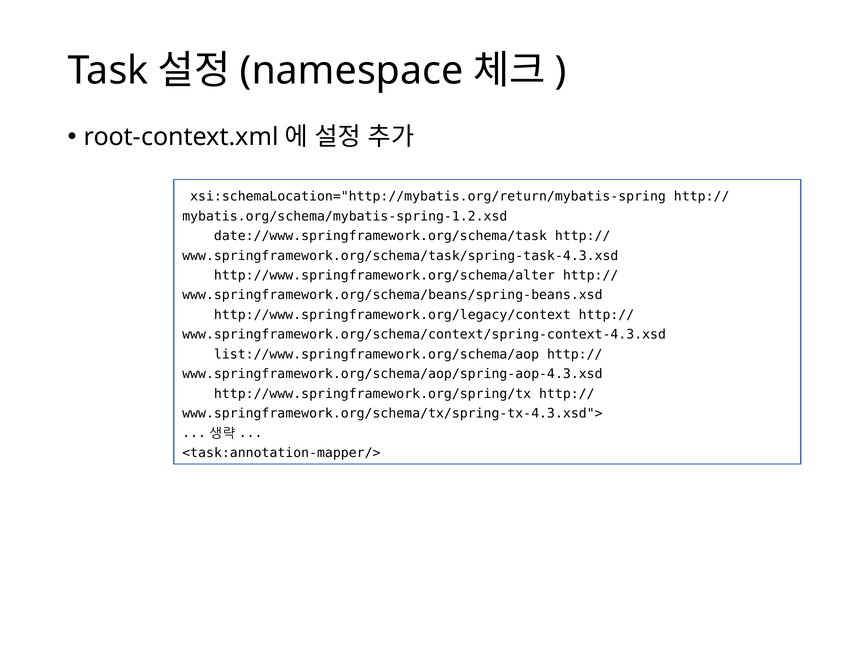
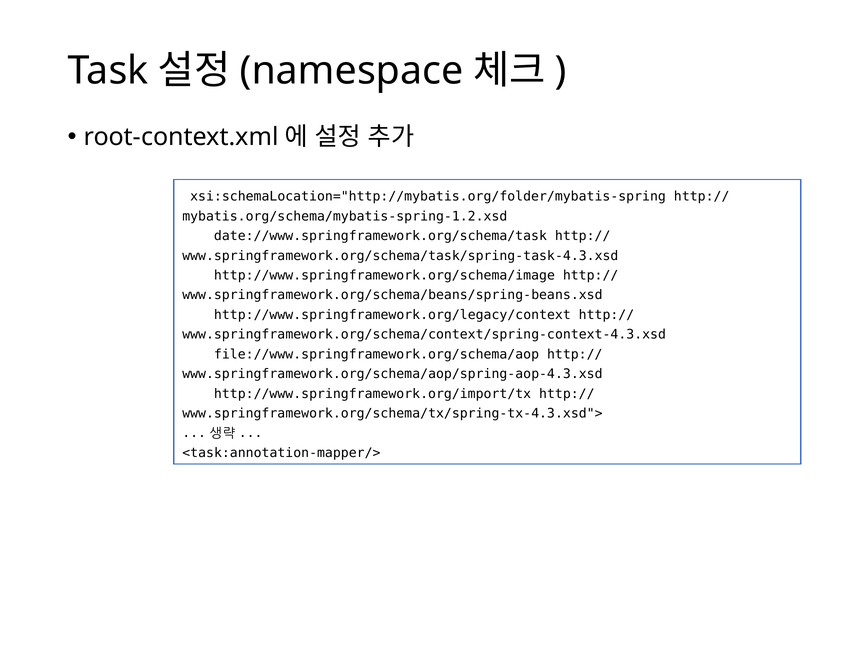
xsi:schemaLocation="http://mybatis.org/return/mybatis-spring: xsi:schemaLocation="http://mybatis.org/return/mybatis-spring -> xsi:schemaLocation="http://mybatis.org/folder/mybatis-spring (428, 197)
http://www.springframework.org/schema/alter: http://www.springframework.org/schema/alter -> http://www.springframework.org/schema/image (384, 275)
list://www.springframework.org/schema/aop: list://www.springframework.org/schema/aop -> file://www.springframework.org/schema/aop (377, 354)
http://www.springframework.org/spring/tx: http://www.springframework.org/spring/tx -> http://www.springframework.org/import/tx (373, 394)
